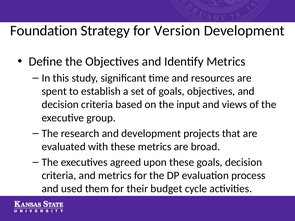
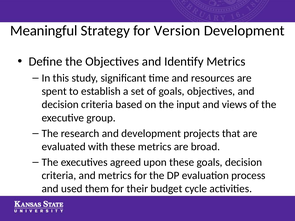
Foundation: Foundation -> Meaningful (44, 31)
